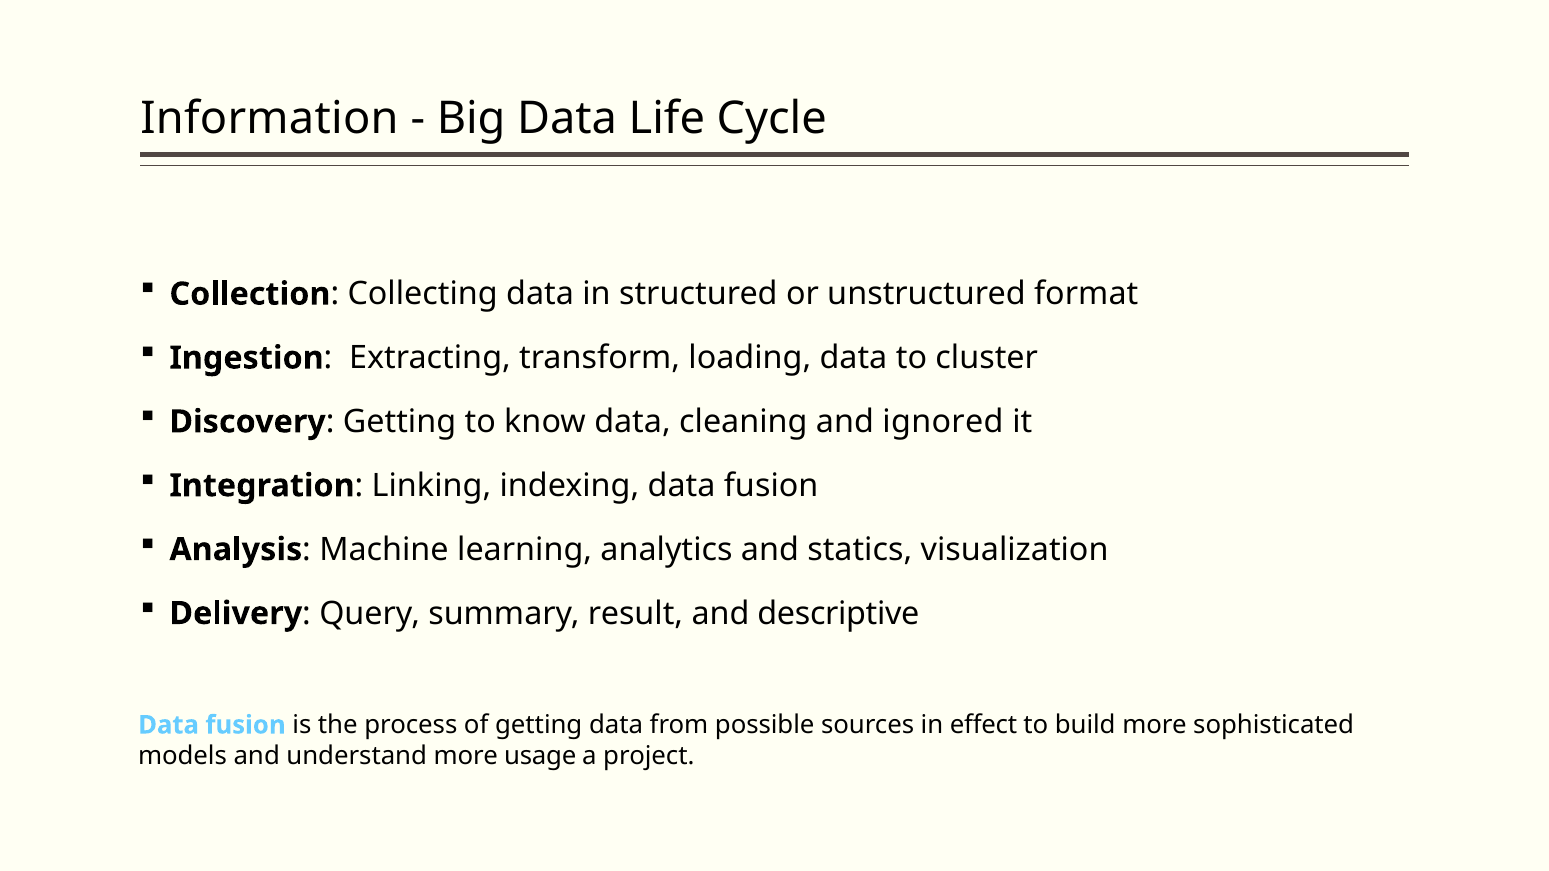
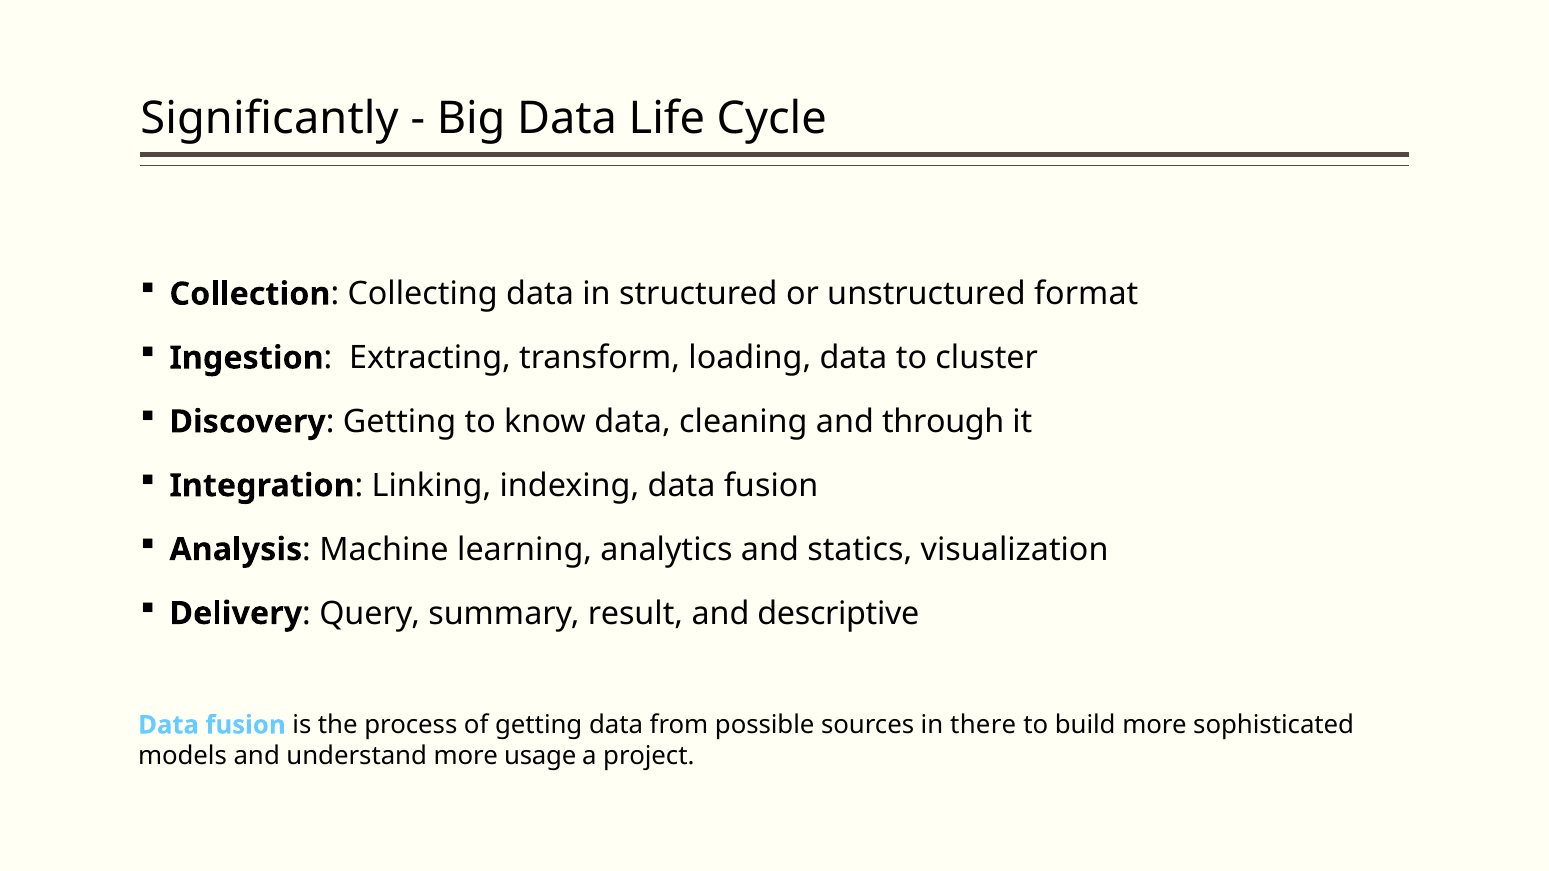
Information: Information -> Significantly (270, 119)
ignored: ignored -> through (943, 422)
effect: effect -> there (983, 725)
